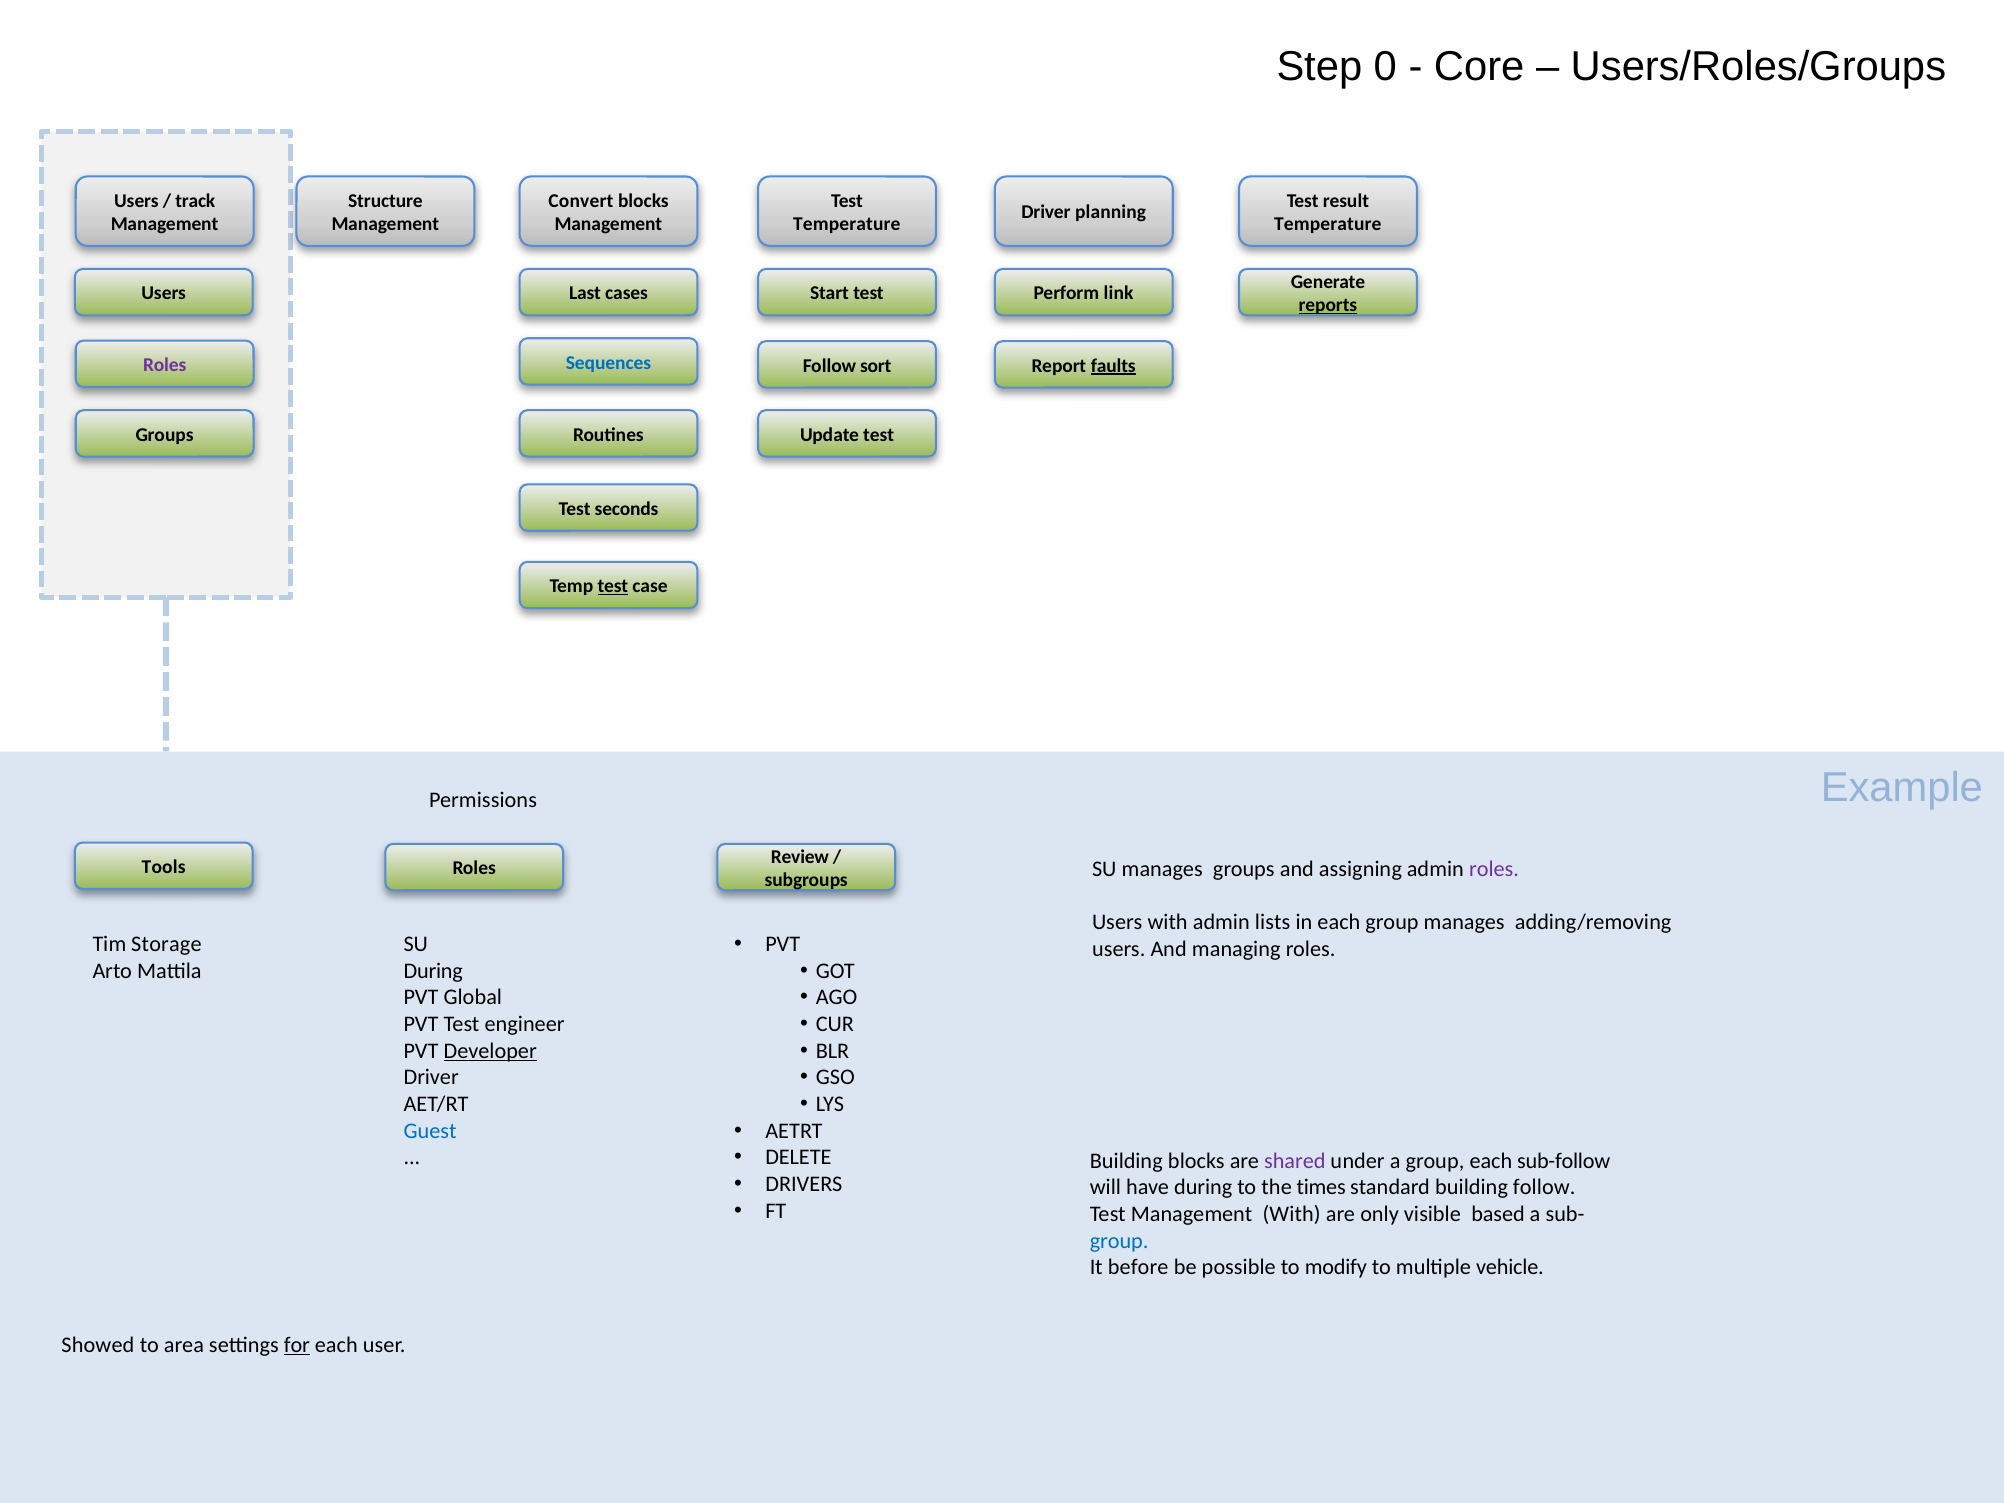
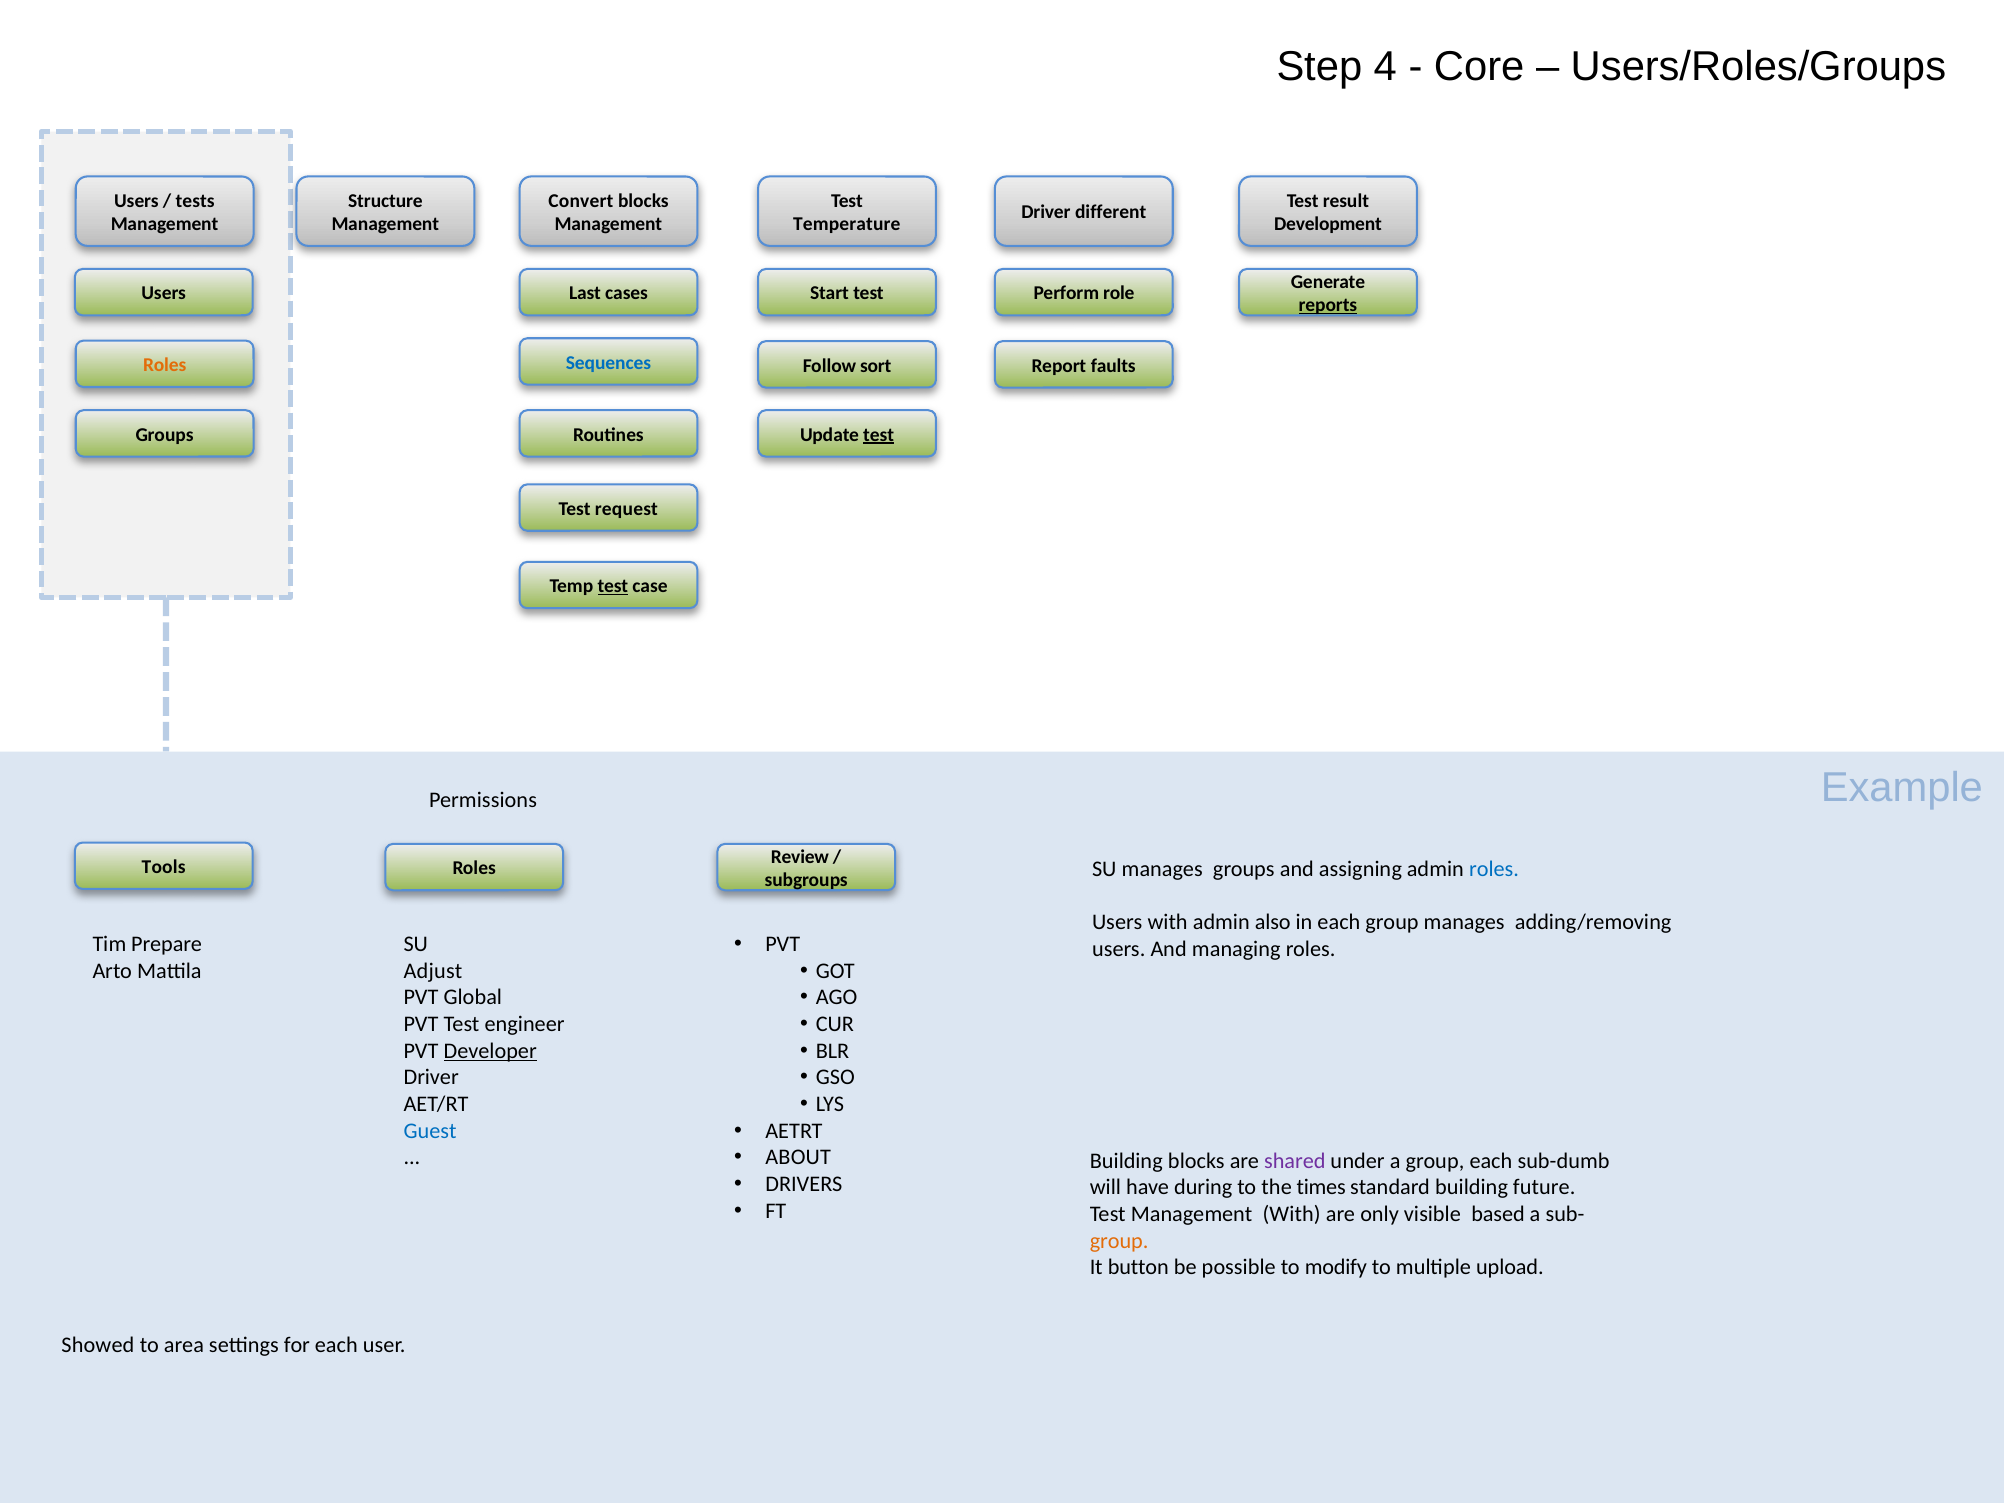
0: 0 -> 4 (1385, 67)
track: track -> tests (195, 201)
planning: planning -> different (1111, 213)
Temperature: Temperature -> Development (1328, 224)
link: link -> role (1119, 293)
Roles colour: purple -> orange (165, 365)
faults underline: present -> none (1113, 366)
test underline: none -> present (879, 435)
seconds: seconds -> request (626, 509)
roles colour: purple -> blue (1494, 869)
lists: lists -> also (1273, 922)
Storage: Storage -> Prepare (167, 944)
During: During -> Adjust (433, 971)
DELETE: DELETE -> ABOUT (798, 1158)
sub-follow: sub-follow -> sub-dumb (1564, 1161)
building follow: follow -> future (1544, 1187)
group colour: blue -> orange (1119, 1241)
before: before -> button (1138, 1267)
vehicle: vehicle -> upload (1510, 1267)
for underline: present -> none (297, 1345)
